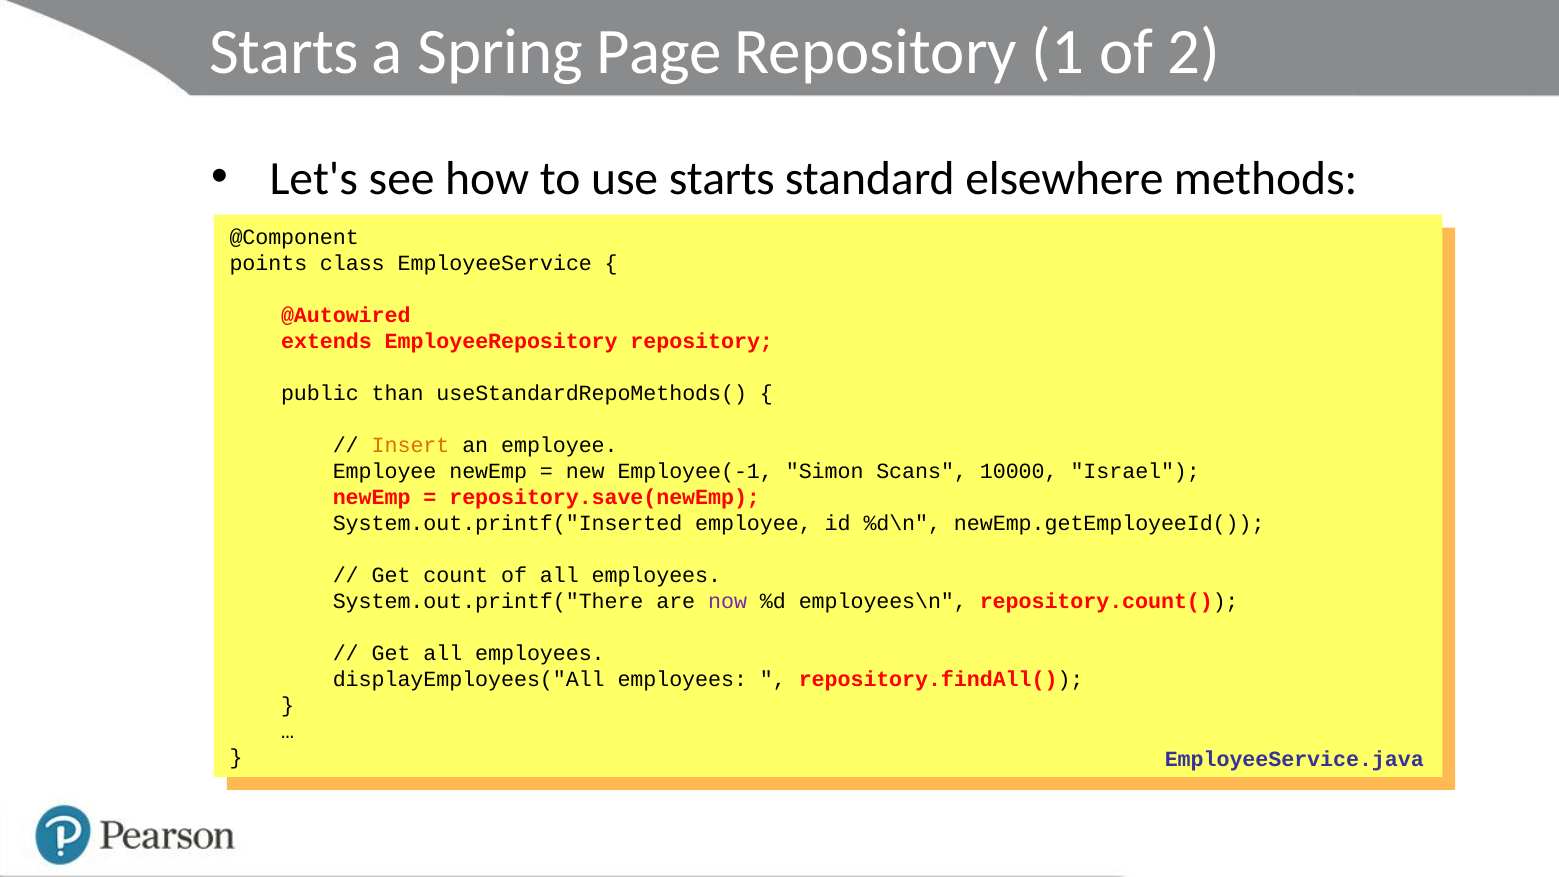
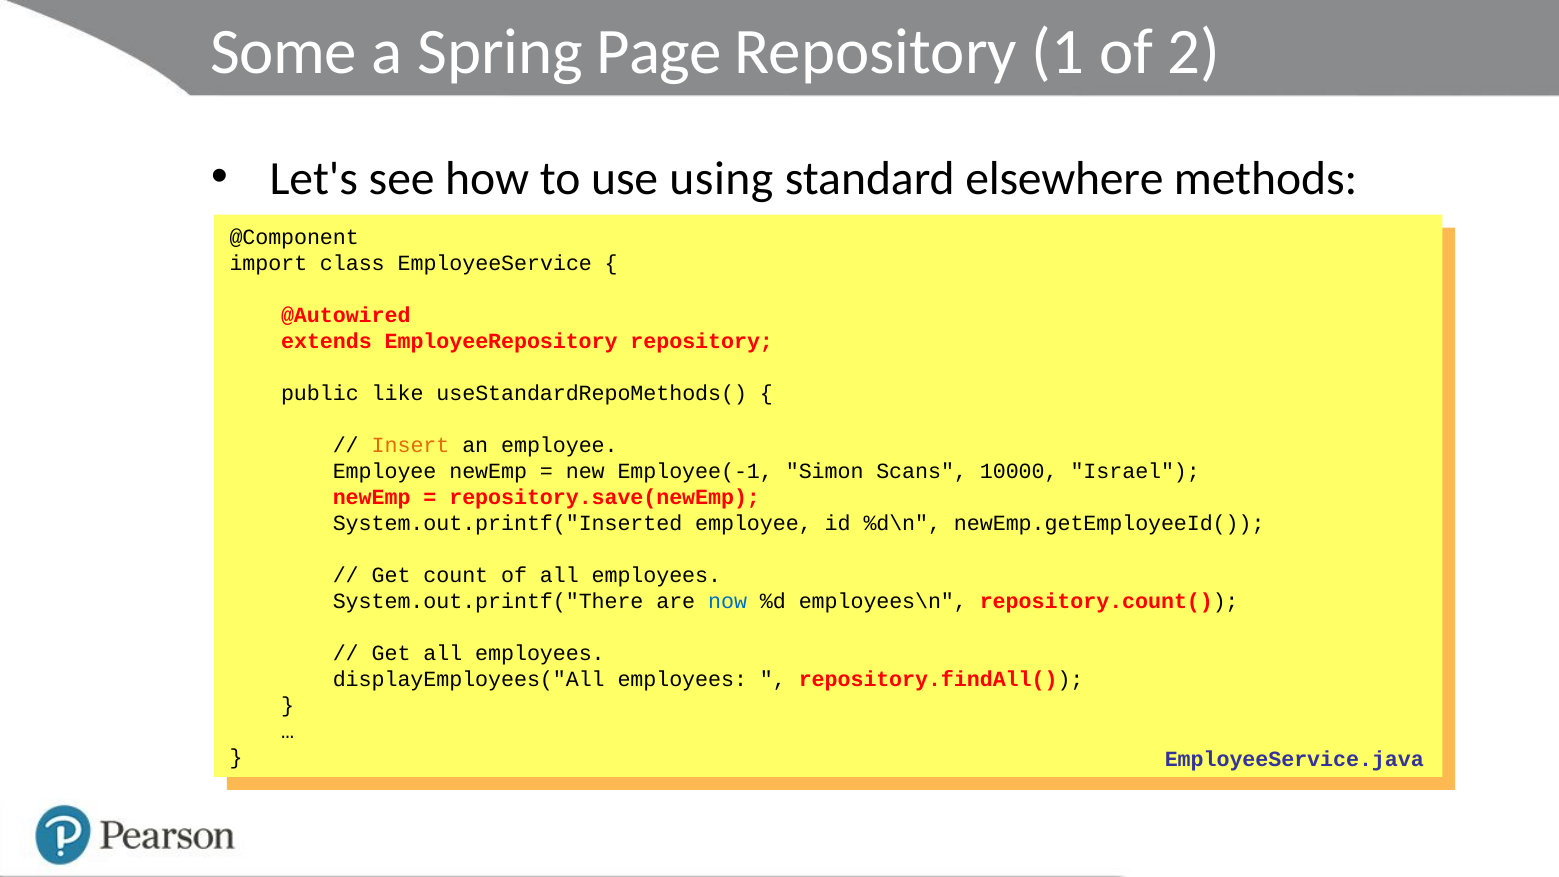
Starts: Starts -> Some (284, 52)
use starts: starts -> using (721, 179)
points: points -> import (268, 263)
than: than -> like (398, 393)
now colour: purple -> blue (728, 601)
